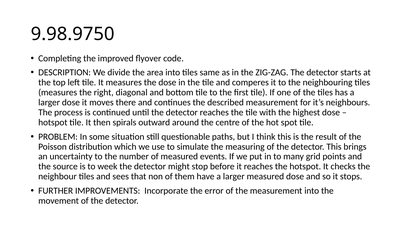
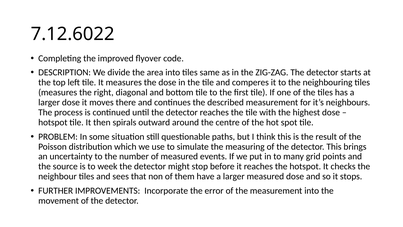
9.98.9750: 9.98.9750 -> 7.12.6022 (73, 34)
